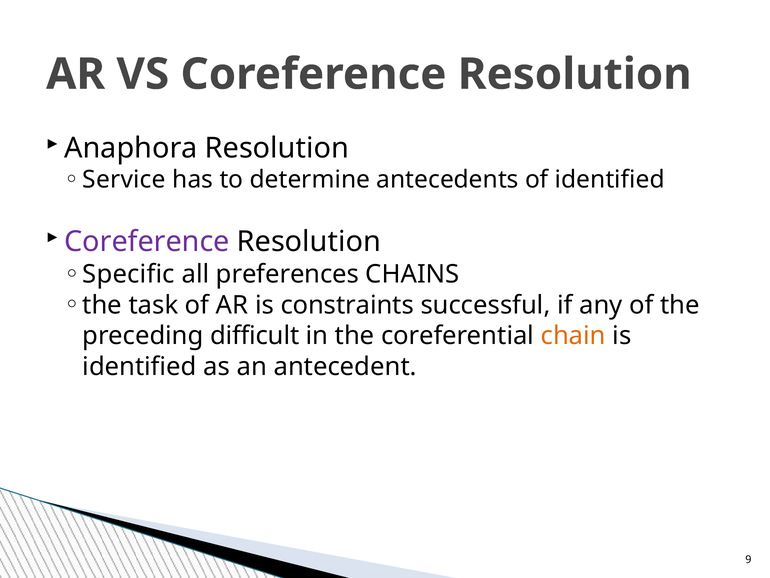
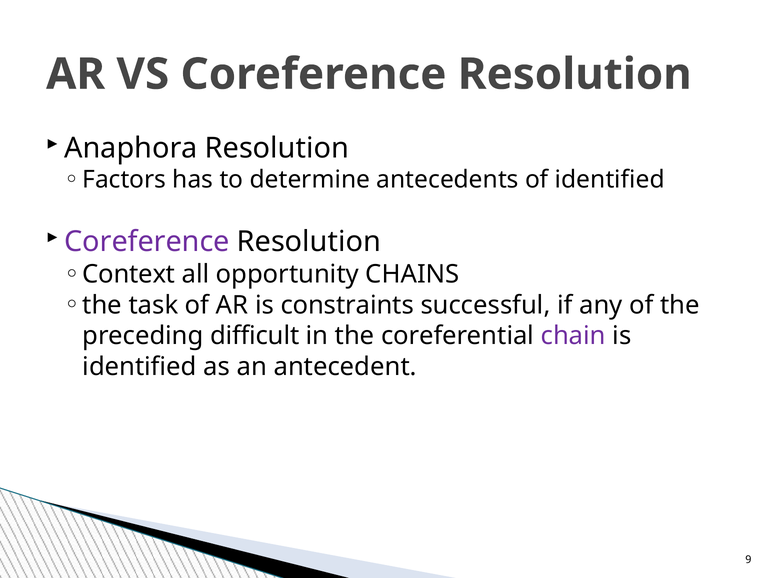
Service: Service -> Factors (124, 180)
Specific: Specific -> Context (129, 274)
preferences: preferences -> opportunity (287, 274)
chain colour: orange -> purple (573, 336)
